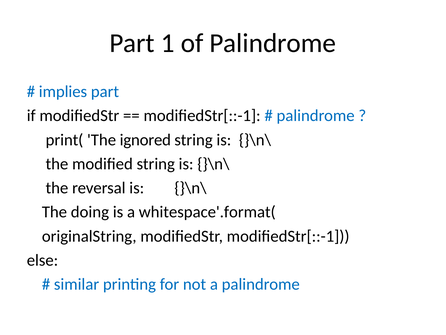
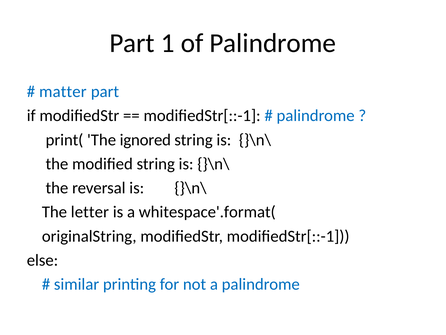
implies: implies -> matter (63, 91)
doing: doing -> letter (90, 212)
